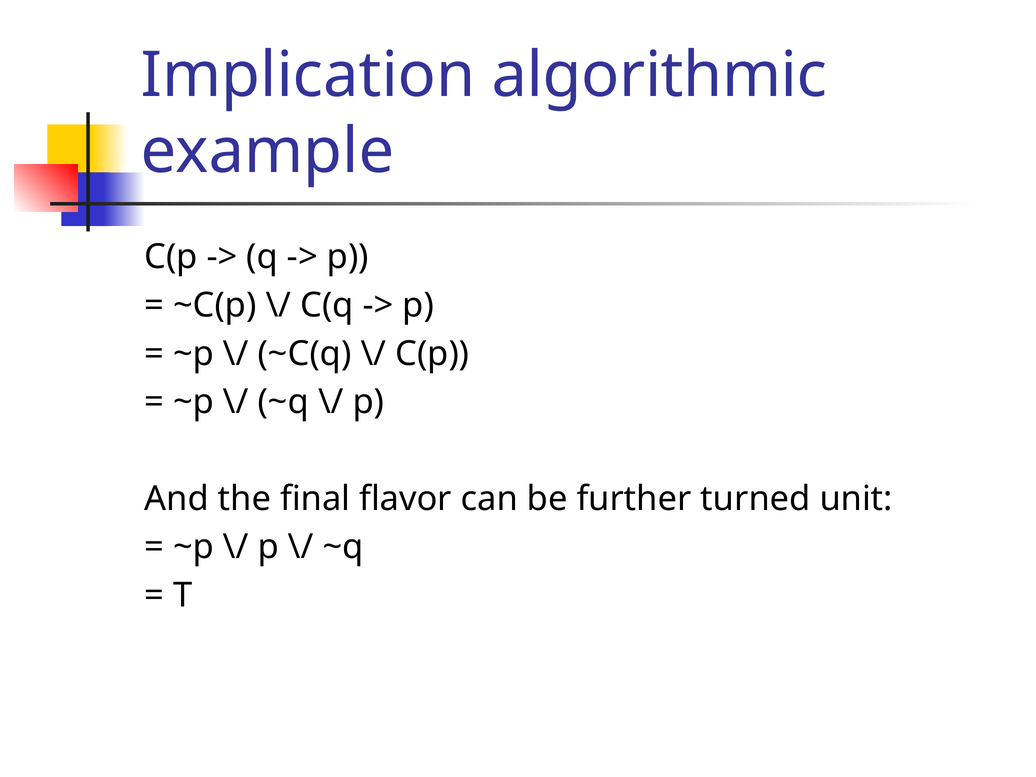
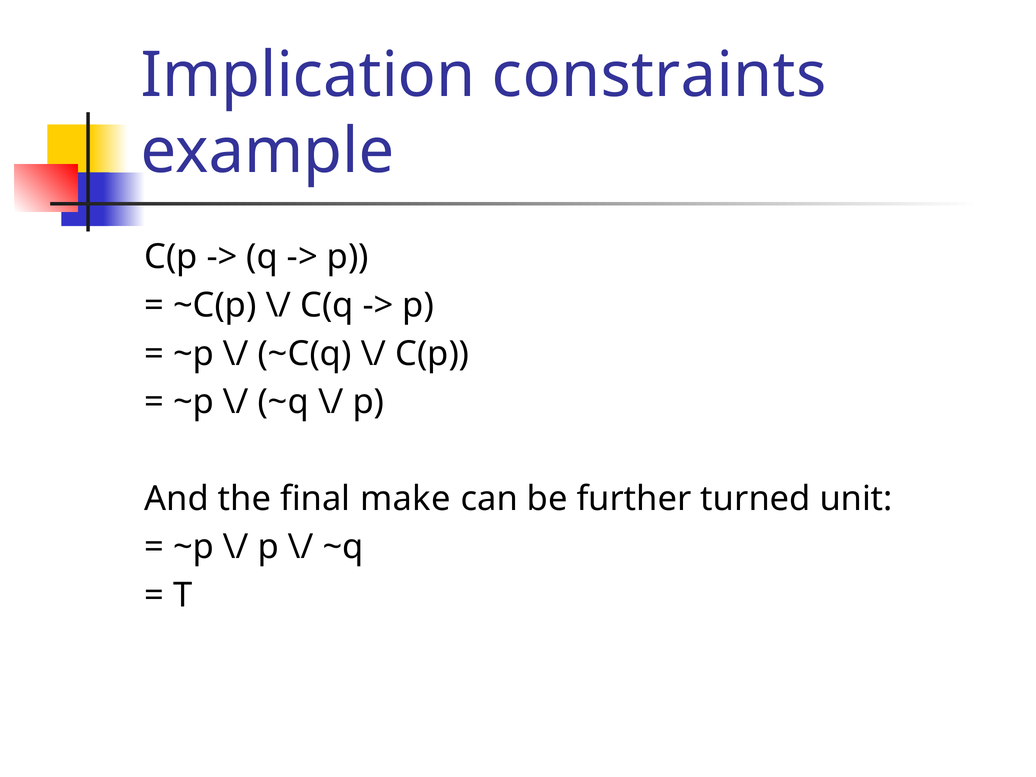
algorithmic: algorithmic -> constraints (659, 75)
flavor: flavor -> make (405, 499)
